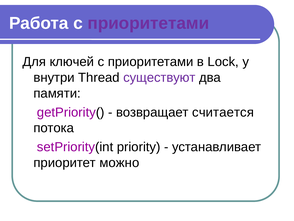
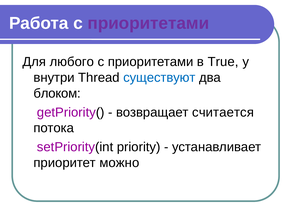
ключей: ключей -> любого (72, 62)
Lock: Lock -> True (223, 62)
существуют colour: purple -> blue (159, 77)
памяти: памяти -> блоком (57, 93)
